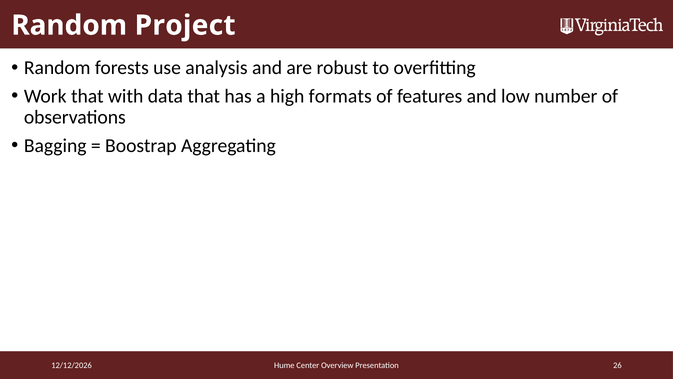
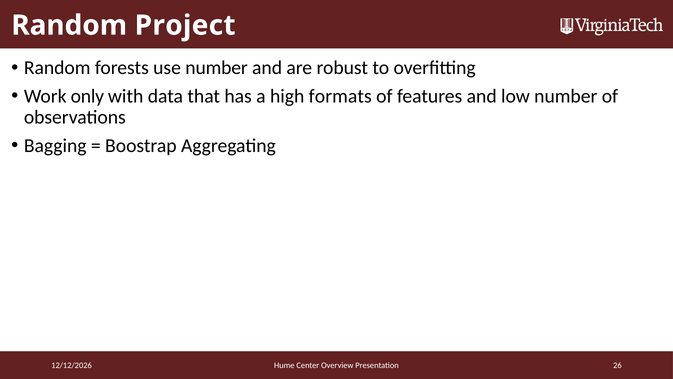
use analysis: analysis -> number (217, 68)
Work that: that -> only (87, 96)
